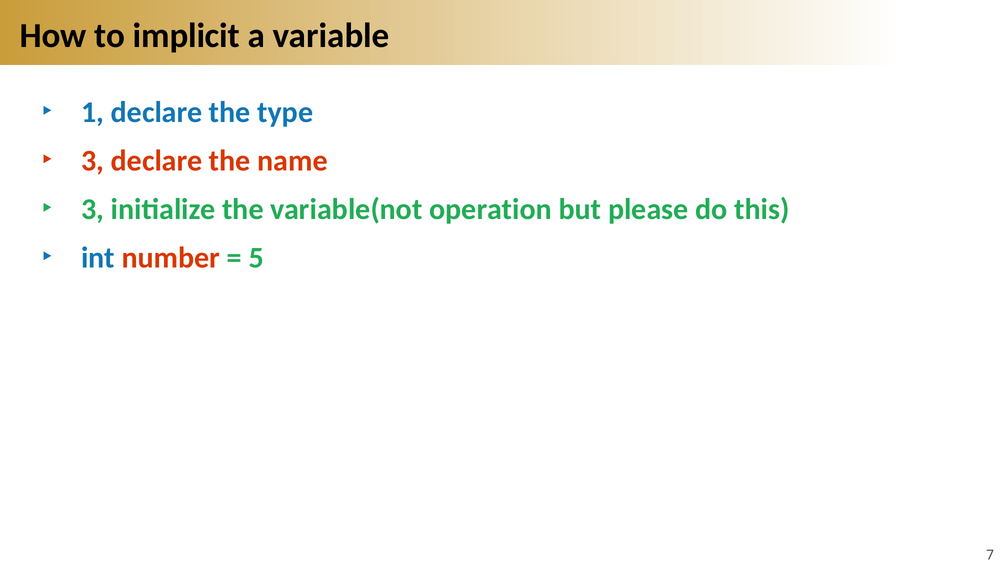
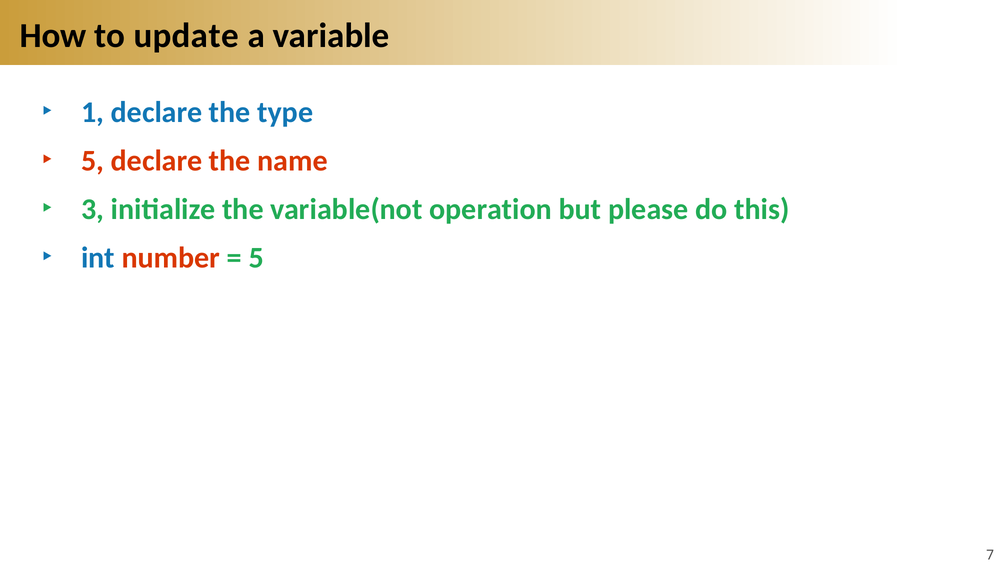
implicit: implicit -> update (186, 36)
3: 3 -> 5 (93, 161)
